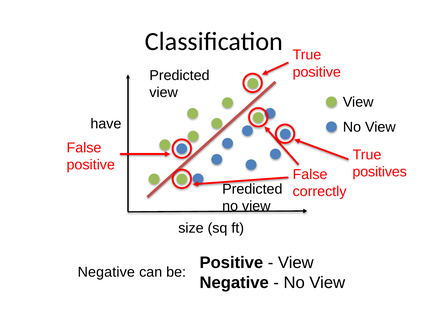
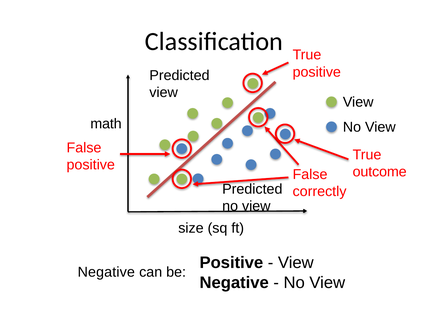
have: have -> math (106, 124)
positives: positives -> outcome (380, 172)
